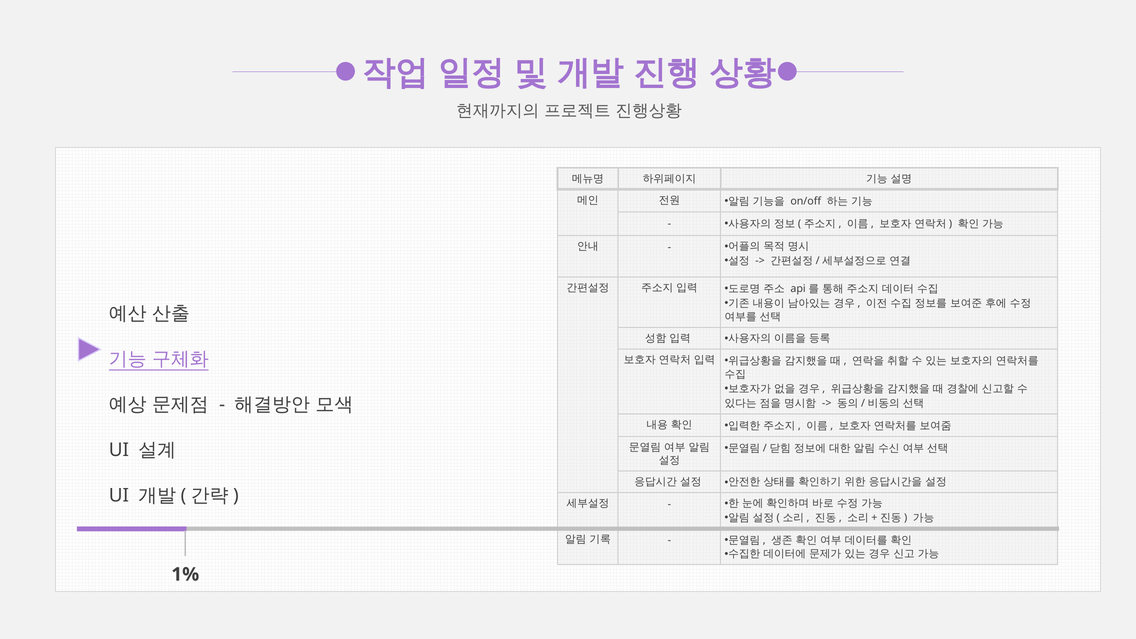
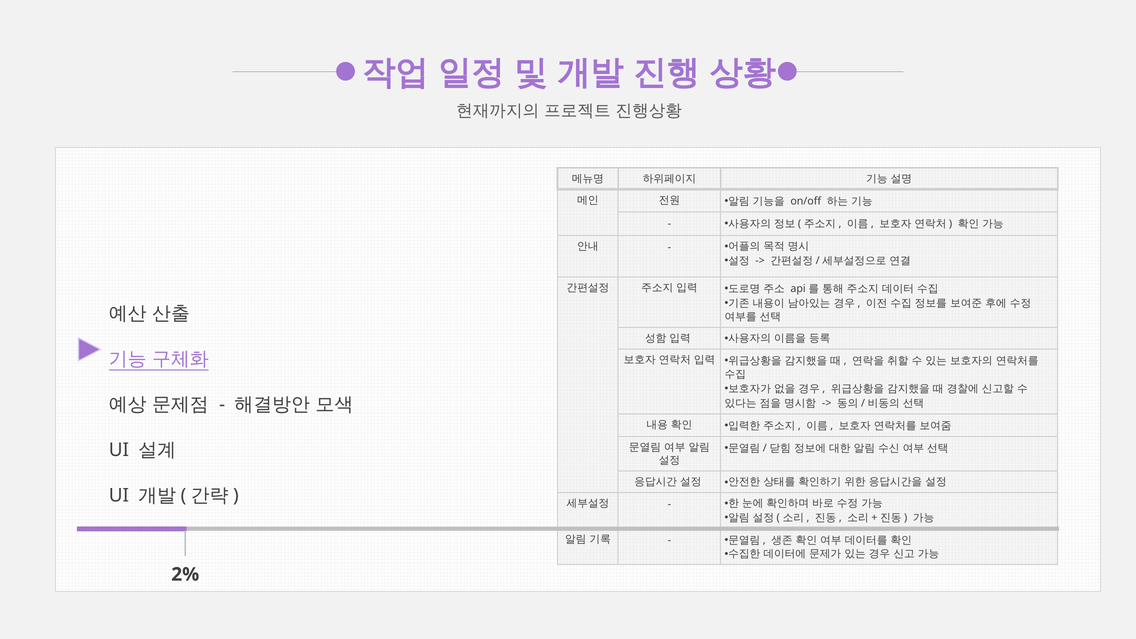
1%: 1% -> 2% (185, 574)
